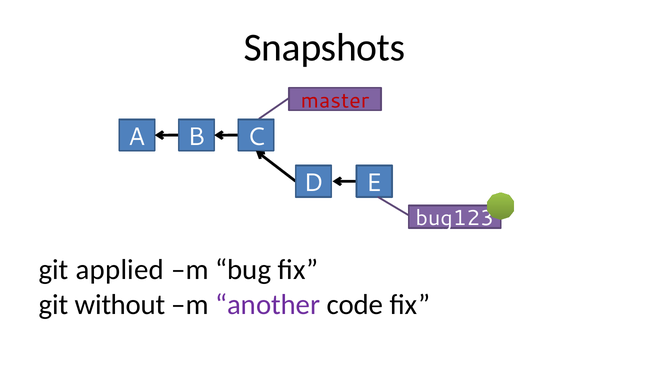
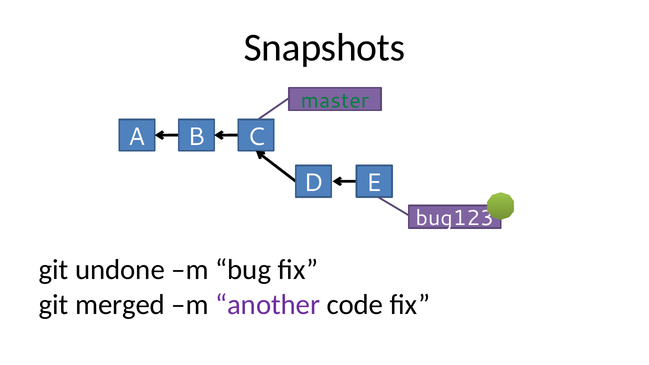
master colour: red -> green (335, 101)
applied: applied -> undone (120, 270)
without: without -> merged (120, 305)
